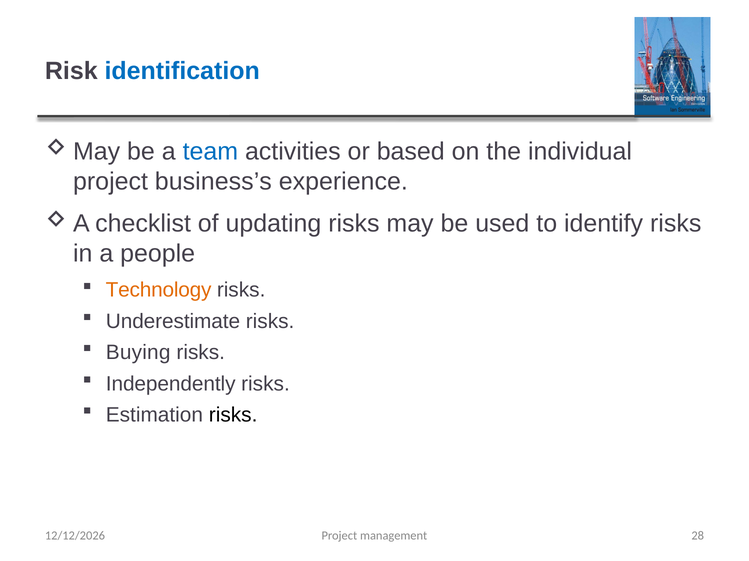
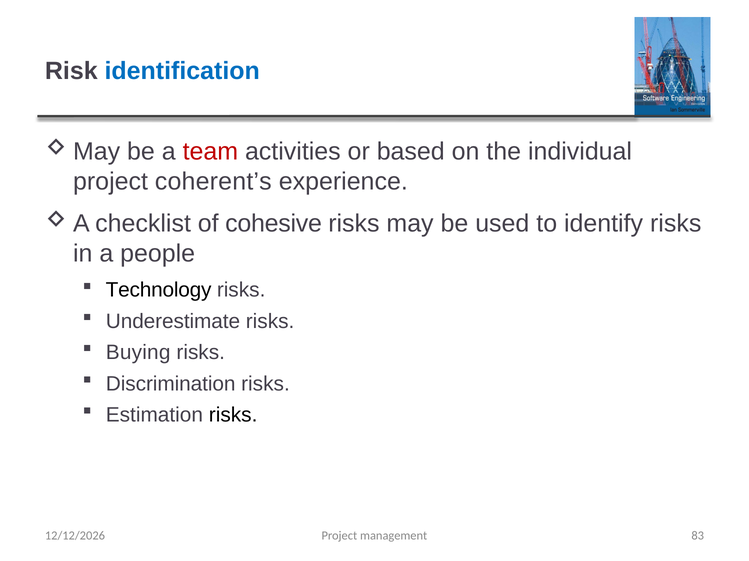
team colour: blue -> red (210, 152)
business’s: business’s -> coherent’s (213, 182)
updating: updating -> cohesive (274, 224)
Technology colour: orange -> black (159, 290)
Independently: Independently -> Discrimination (171, 384)
28: 28 -> 83 (698, 536)
